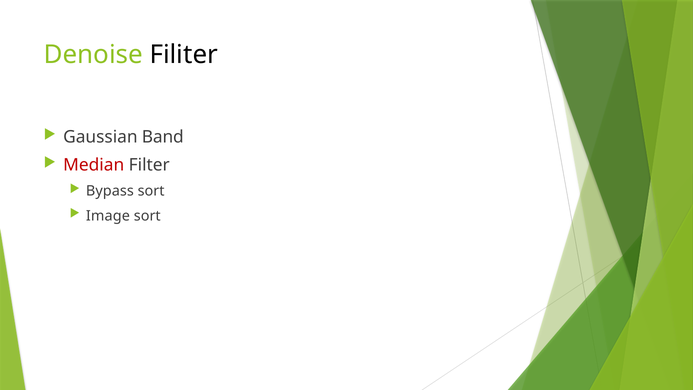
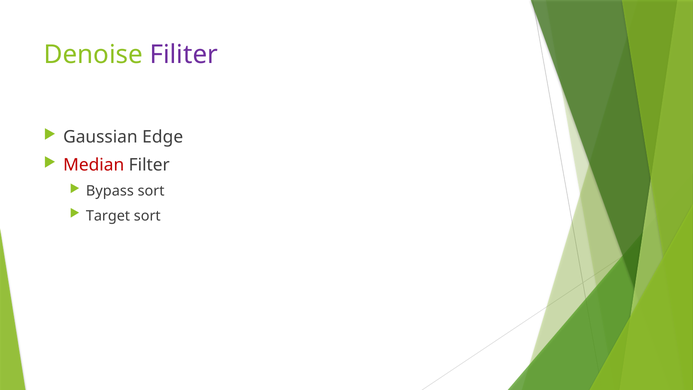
Filiter colour: black -> purple (184, 55)
Band: Band -> Edge (163, 137)
Image: Image -> Target (108, 216)
